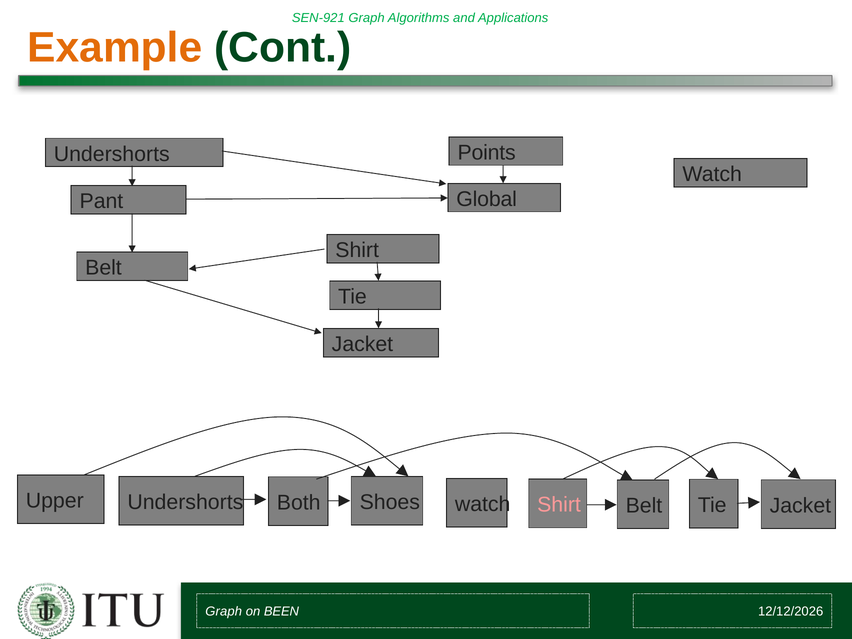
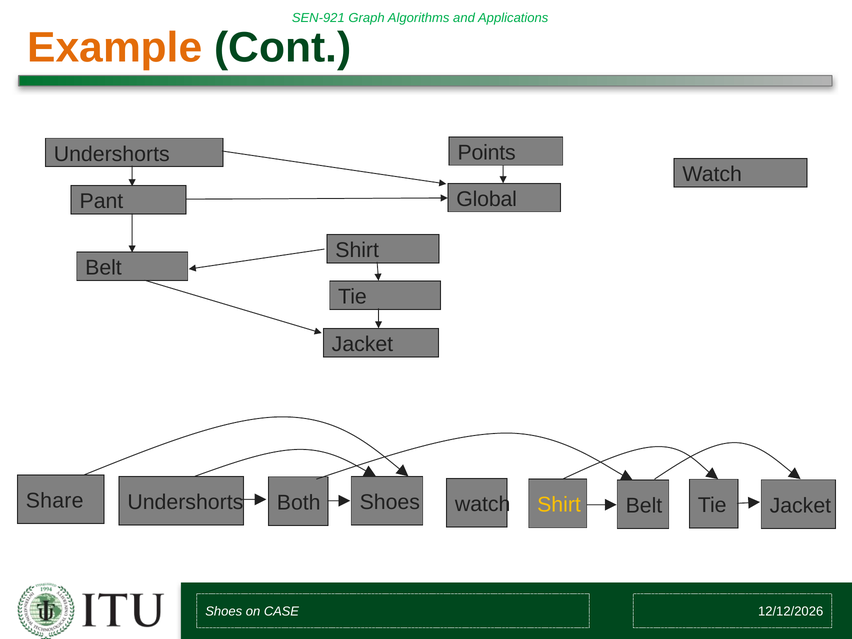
Upper: Upper -> Share (55, 501)
Shirt colour: pink -> yellow (559, 505)
Graph: Graph -> Shoes (224, 612)
BEEN: BEEN -> CASE (281, 612)
